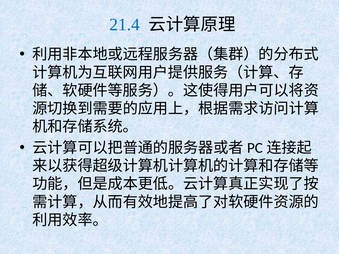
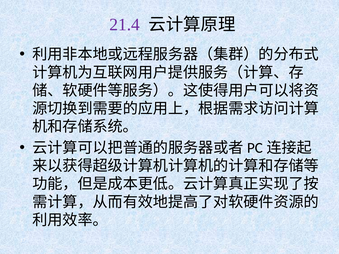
21.4 colour: blue -> purple (125, 25)
